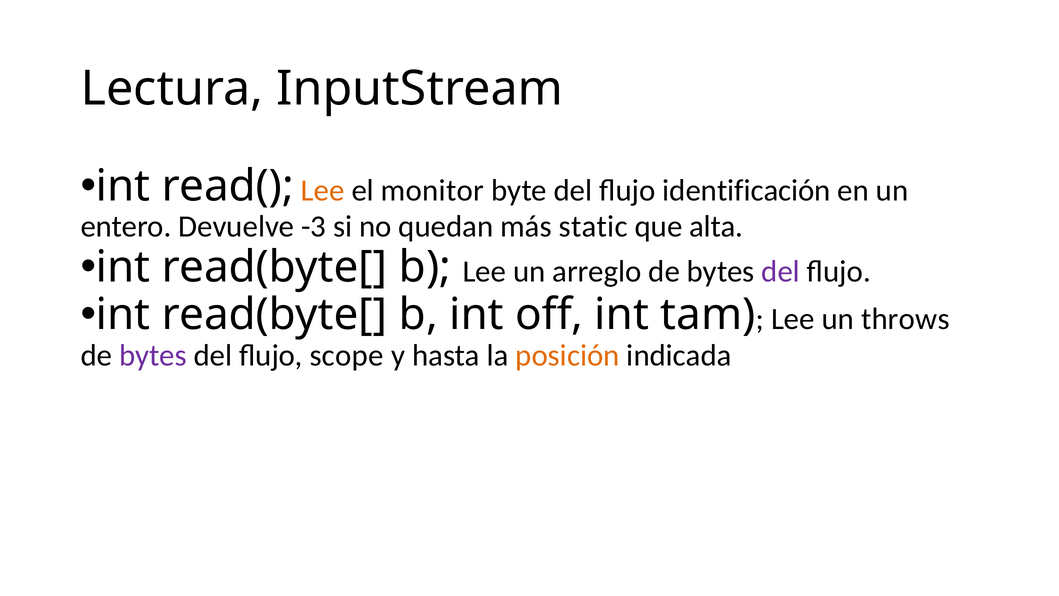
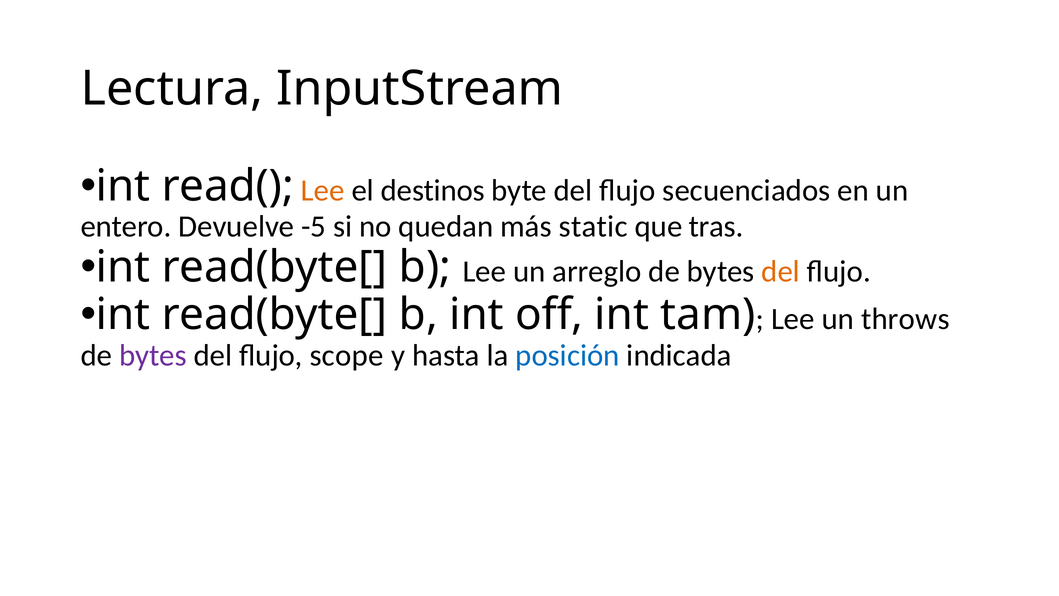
monitor: monitor -> destinos (433, 190)
identificación: identificación -> secuenciados (747, 190)
-3: -3 -> -5 (314, 227)
alta: alta -> tras (716, 227)
del colour: purple -> orange (781, 271)
posición colour: orange -> blue (567, 355)
